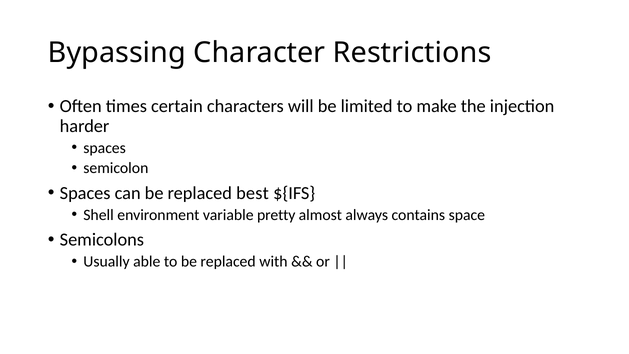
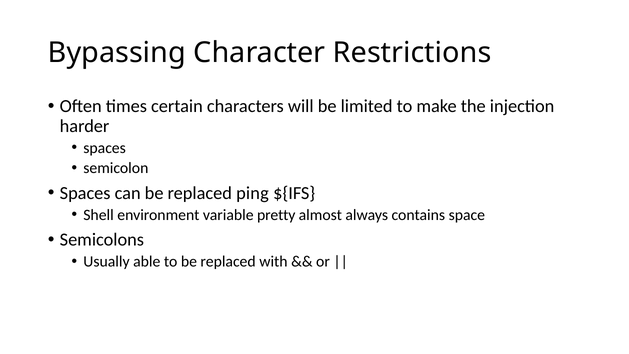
best: best -> ping (252, 193)
